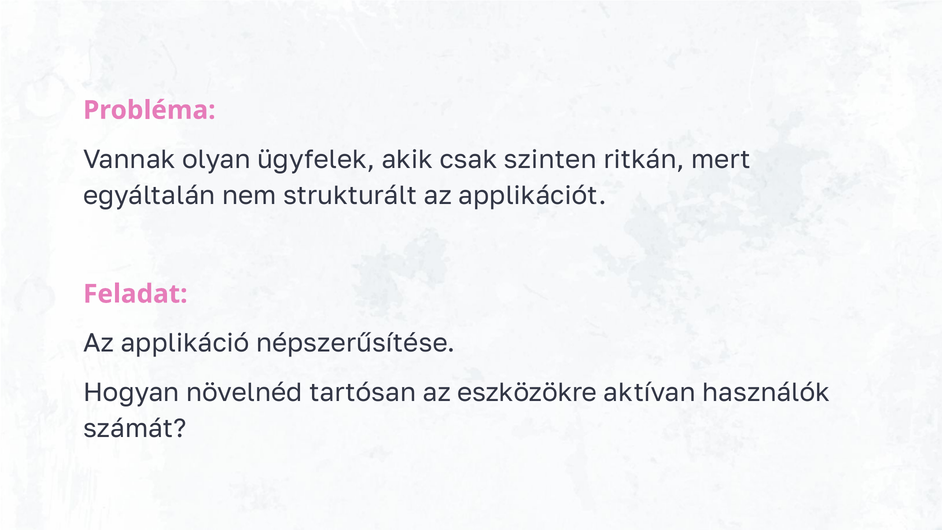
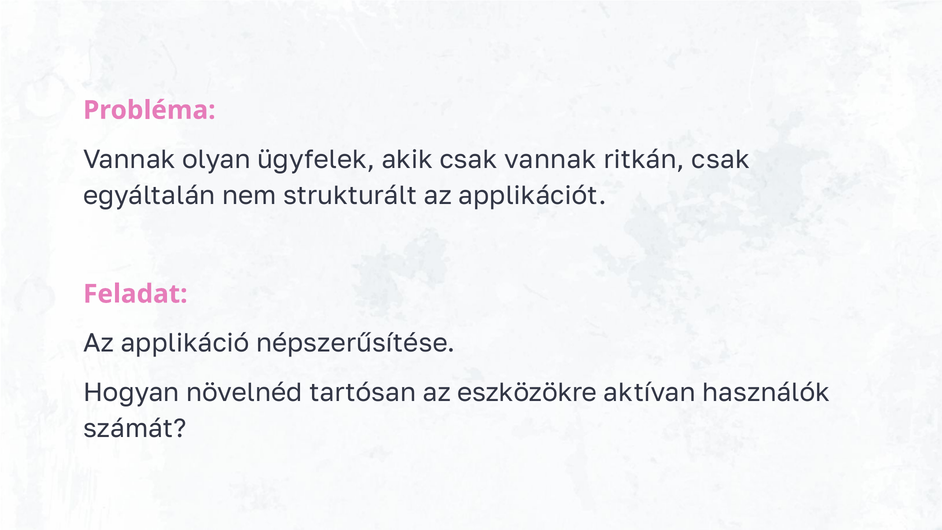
csak szinten: szinten -> vannak (550, 159)
ritkán mert: mert -> csak (721, 159)
